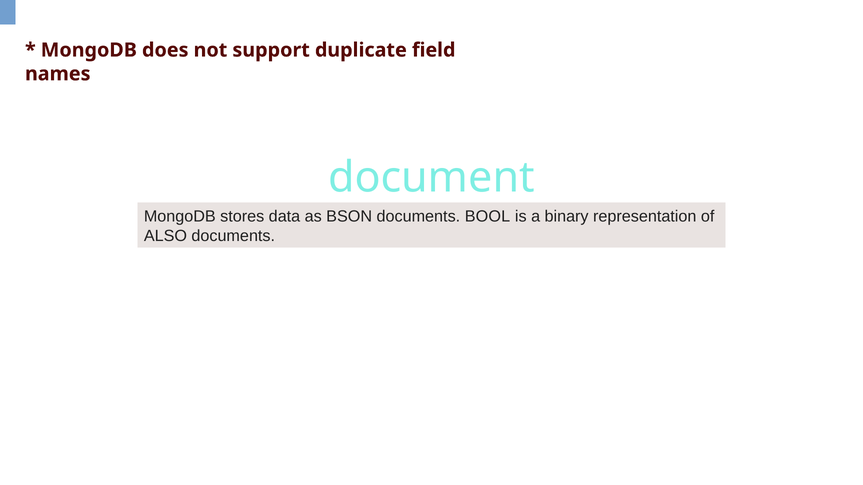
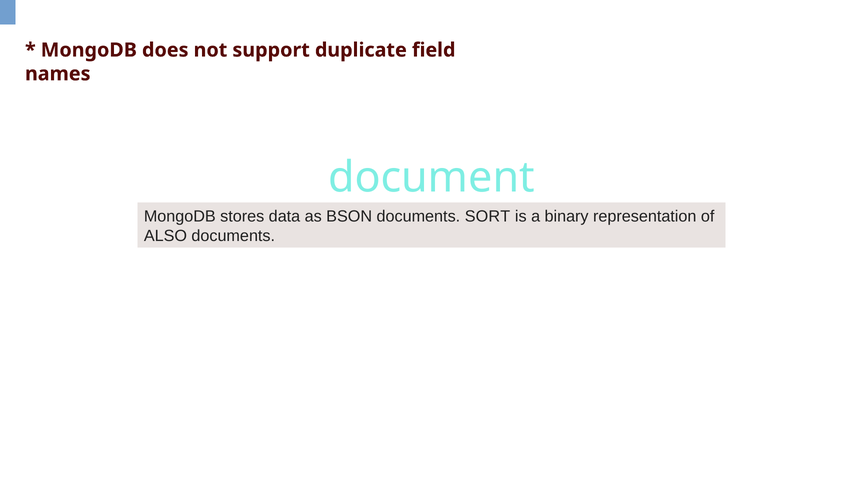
BOOL: BOOL -> SORT (487, 217)
